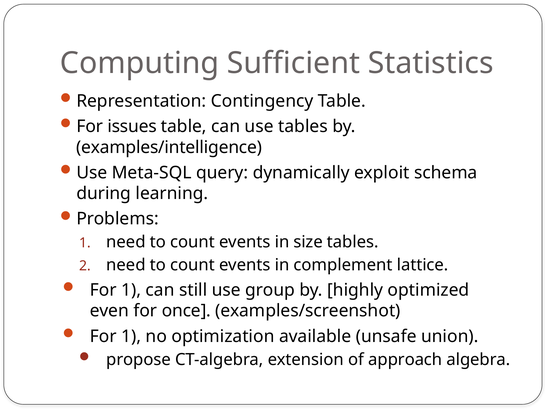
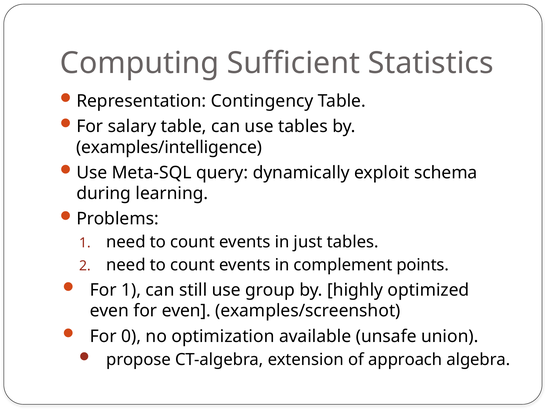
issues: issues -> salary (132, 126)
size: size -> just (308, 242)
lattice: lattice -> points (423, 265)
for once: once -> even (186, 311)
1: 1 -> 0 (131, 336)
